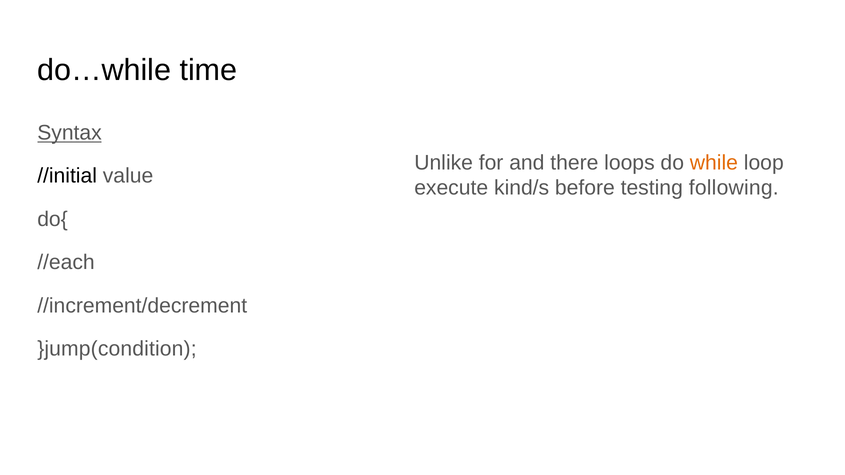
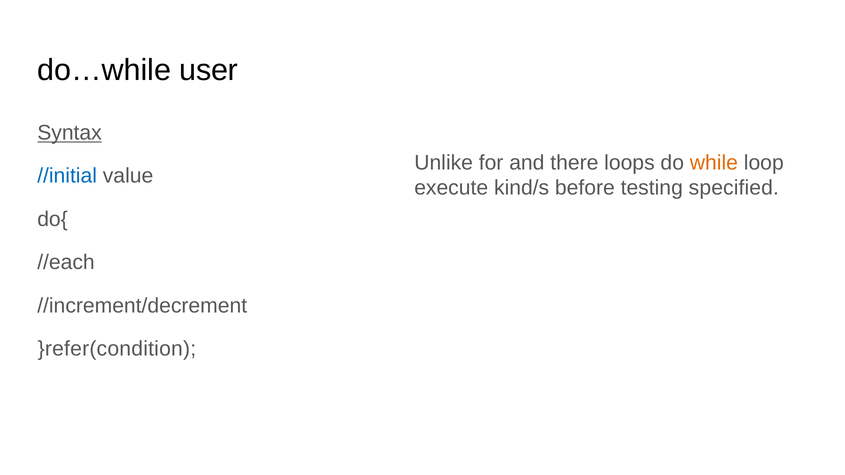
time: time -> user (209, 70)
//initial colour: black -> blue (67, 176)
following: following -> specified (734, 188)
}jump(condition: }jump(condition -> }refer(condition (117, 349)
